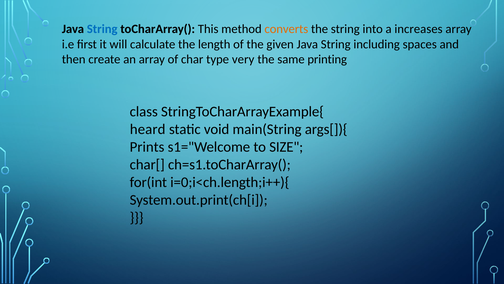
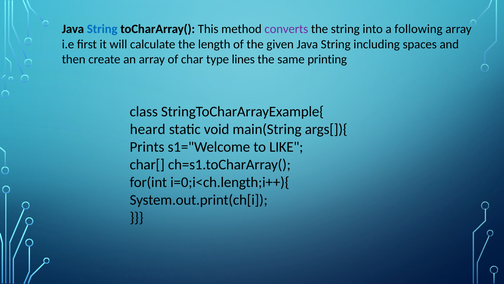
converts colour: orange -> purple (286, 29)
increases: increases -> following (419, 29)
very: very -> lines (243, 59)
SIZE: SIZE -> LIKE (286, 147)
